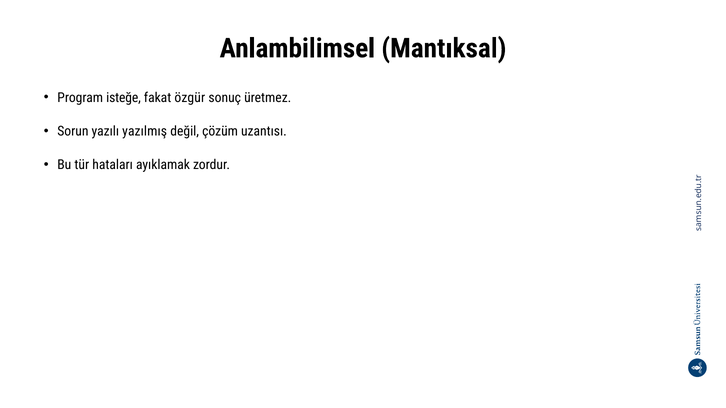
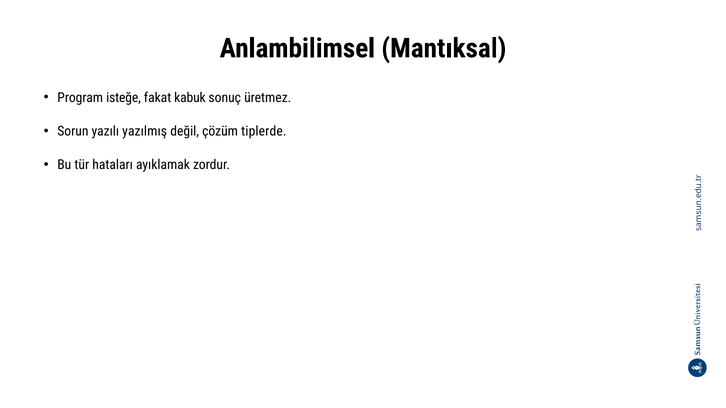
özgür: özgür -> kabuk (190, 98)
uzantısı: uzantısı -> tiplerde (264, 131)
